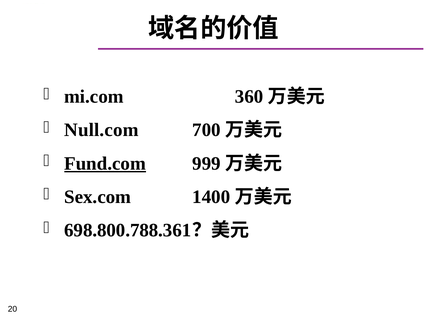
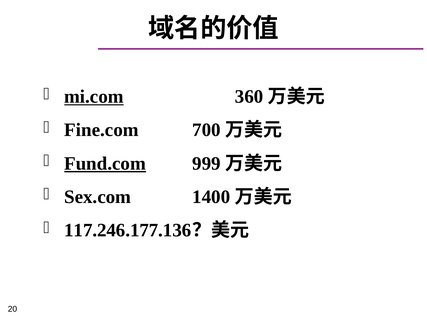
mi.com underline: none -> present (94, 97)
Null.com: Null.com -> Fine.com (101, 130)
698.800.788.361: 698.800.788.361 -> 117.246.177.136 (128, 231)
